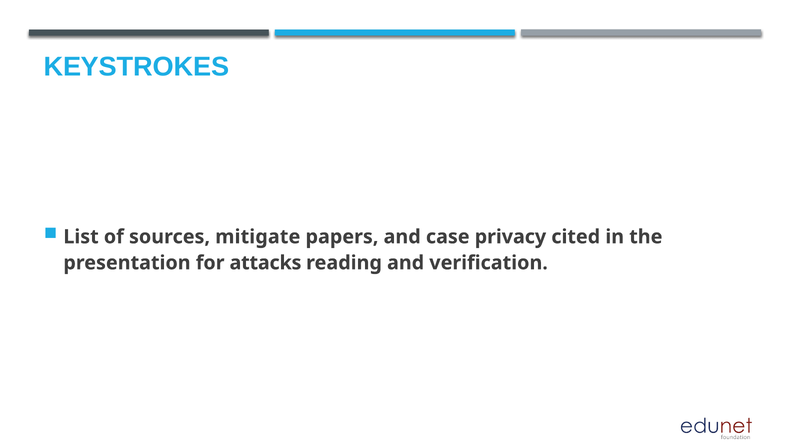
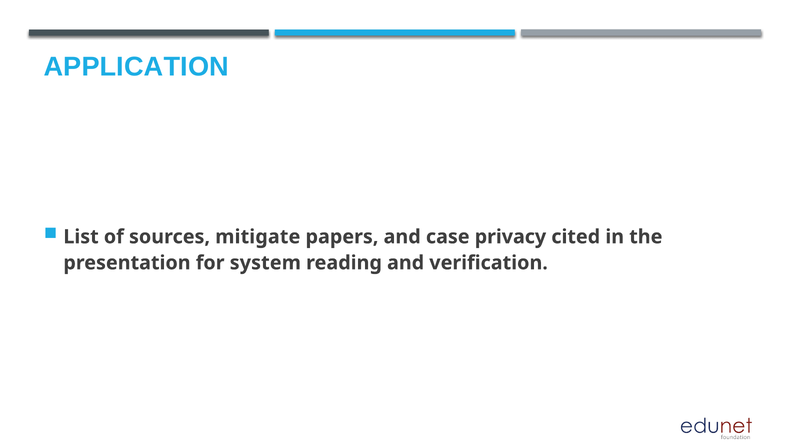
KEYSTROKES: KEYSTROKES -> APPLICATION (136, 67)
attacks: attacks -> system (265, 263)
